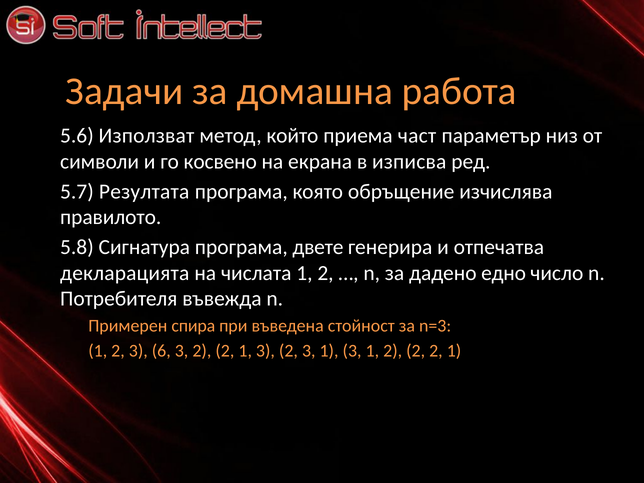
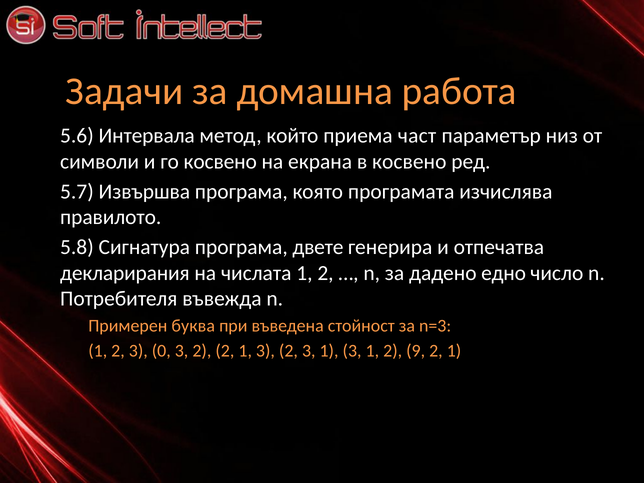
Използват: Използват -> Интервала (147, 136)
в изписва: изписва -> косвено (409, 161)
Резултата: Резултата -> Извършва (144, 191)
обръщение: обръщение -> програмата (401, 191)
декларацията: декларацията -> декларирания (125, 273)
спира: спира -> буква (193, 326)
6: 6 -> 0 (161, 351)
1 2 2: 2 -> 9 (416, 351)
